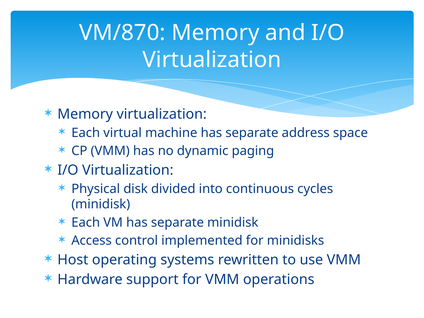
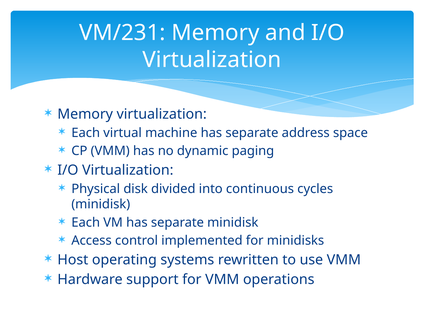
VM/870: VM/870 -> VM/231 (122, 33)
